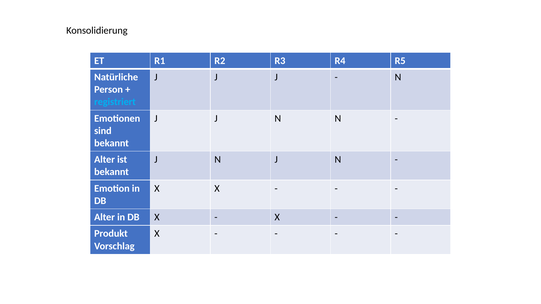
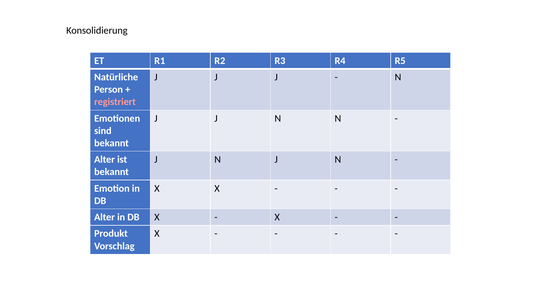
registriert colour: light blue -> pink (115, 102)
